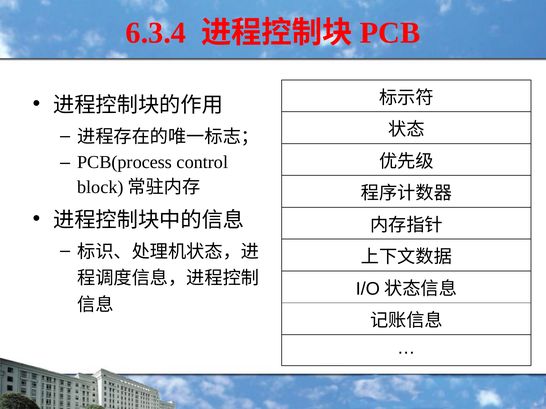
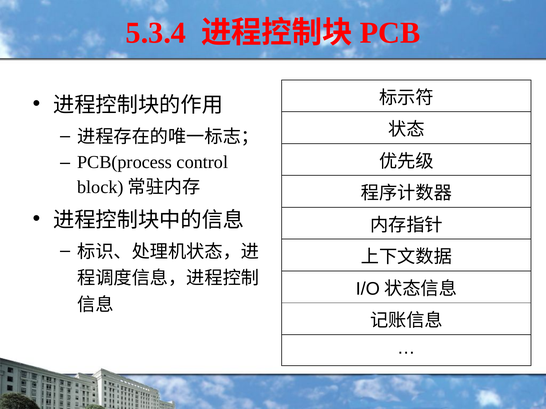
6.3.4: 6.3.4 -> 5.3.4 (156, 33)
